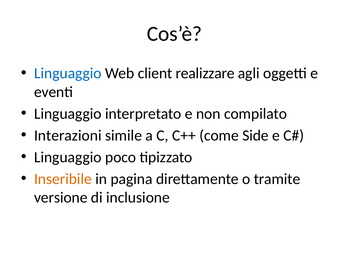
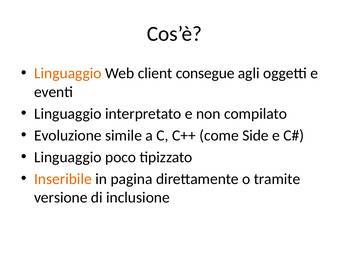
Linguaggio colour: blue -> orange (68, 73)
realizzare: realizzare -> consegue (205, 73)
Interazioni: Interazioni -> Evoluzione (68, 135)
